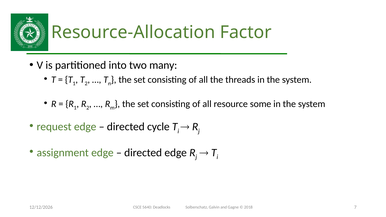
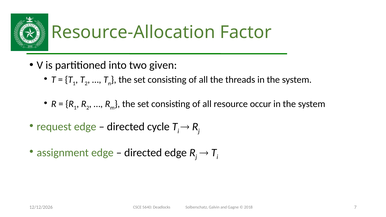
many: many -> given (163, 65)
some: some -> occur (261, 104)
